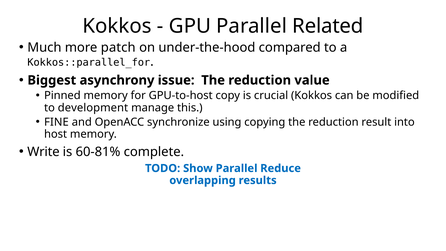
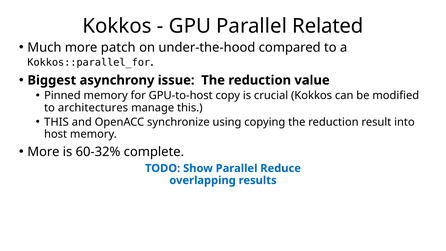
development: development -> architectures (93, 108)
FINE: FINE -> THIS (56, 122)
Write: Write -> More (43, 152)
60-81%: 60-81% -> 60-32% (98, 152)
